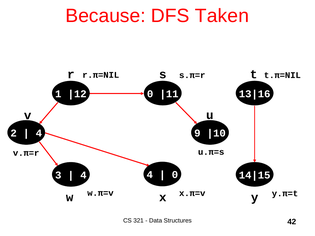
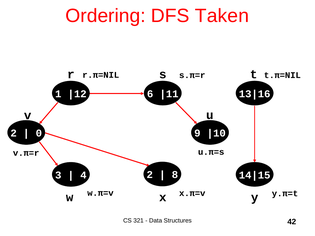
Because: Because -> Ordering (106, 16)
0: 0 -> 6 (150, 94)
4: 4 -> 0 (39, 133)
4 4: 4 -> 2 (150, 175)
0: 0 -> 8 (175, 175)
